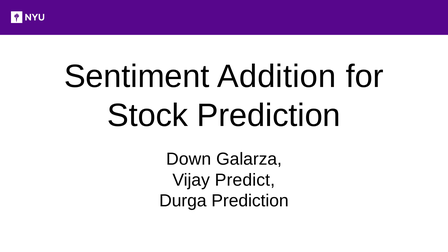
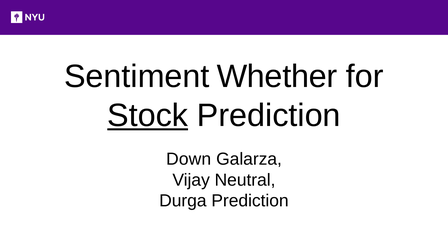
Addition: Addition -> Whether (277, 77)
Stock underline: none -> present (148, 115)
Predict: Predict -> Neutral (245, 180)
